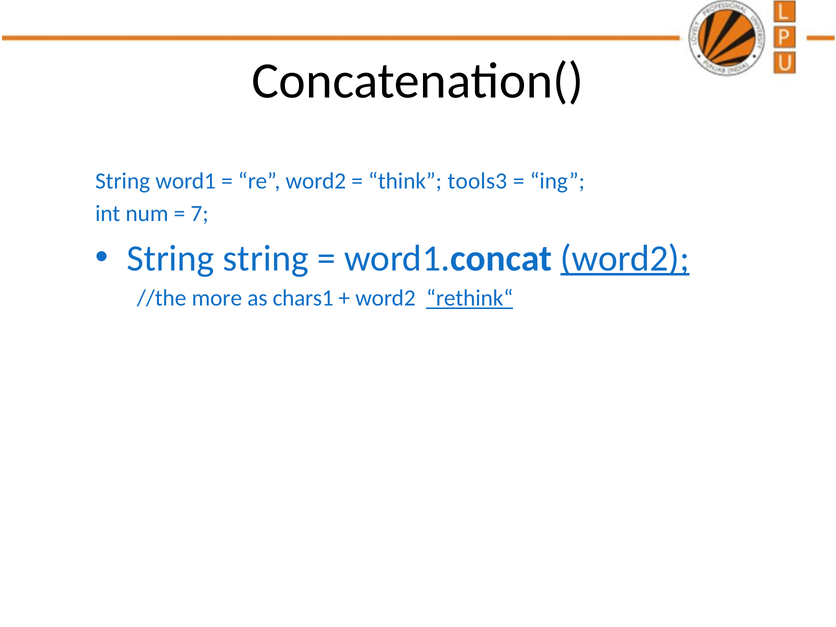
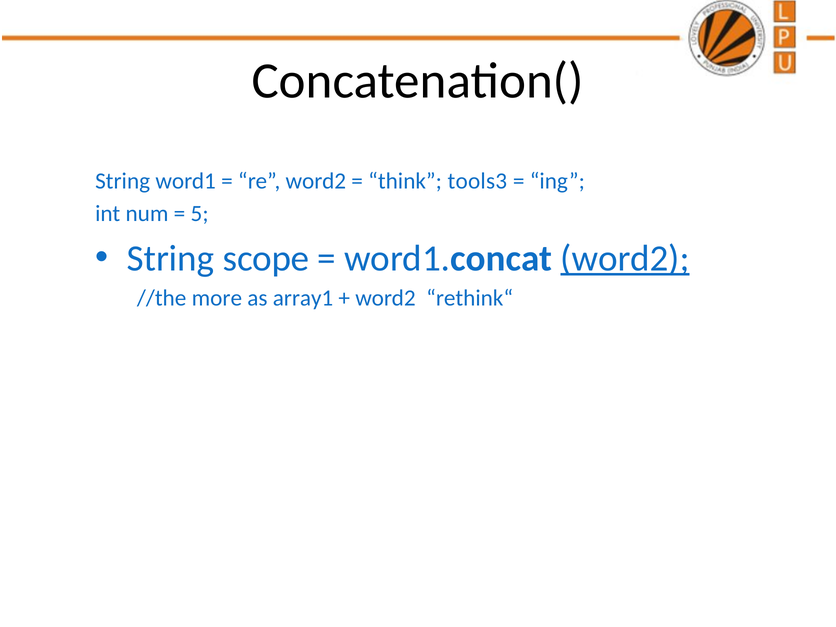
7: 7 -> 5 (200, 214)
String string: string -> scope (266, 258)
chars1: chars1 -> array1 (303, 298)
rethink“ underline: present -> none (470, 298)
